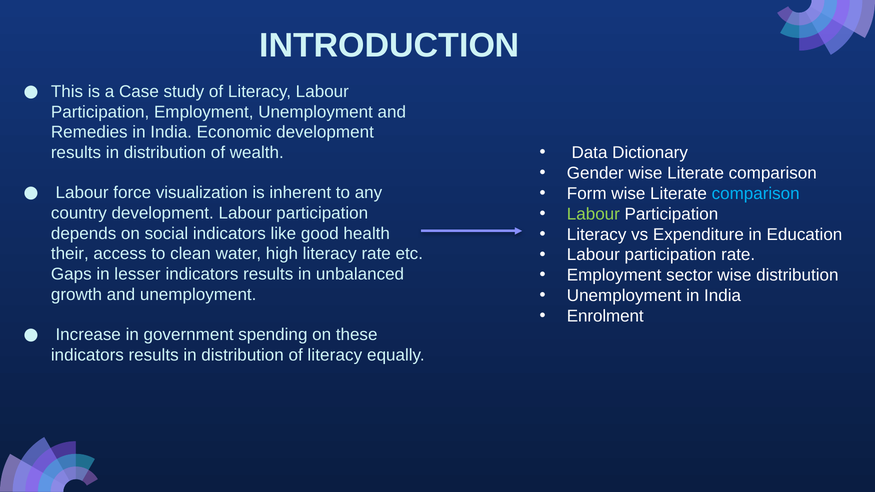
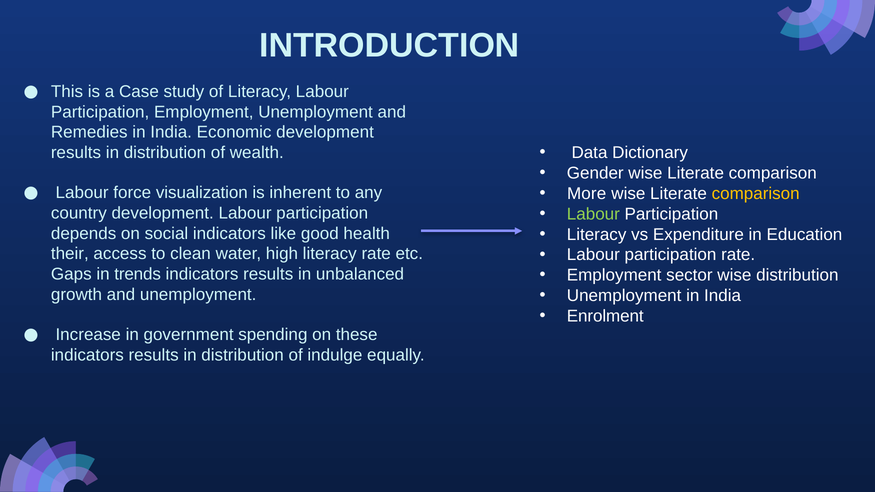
Form: Form -> More (587, 194)
comparison colour: light blue -> yellow (756, 194)
lesser: lesser -> trends (138, 274)
distribution of literacy: literacy -> indulge (335, 355)
